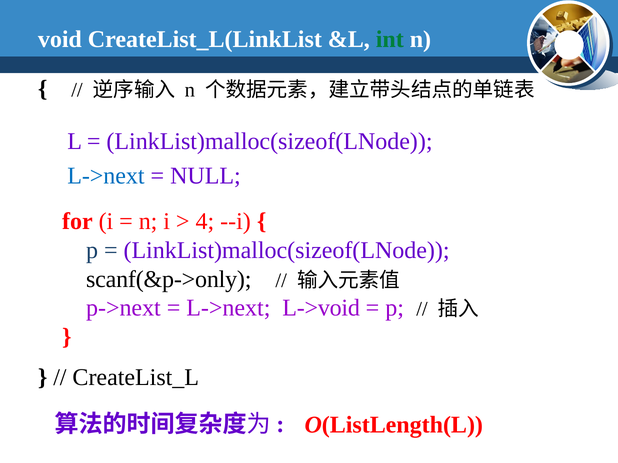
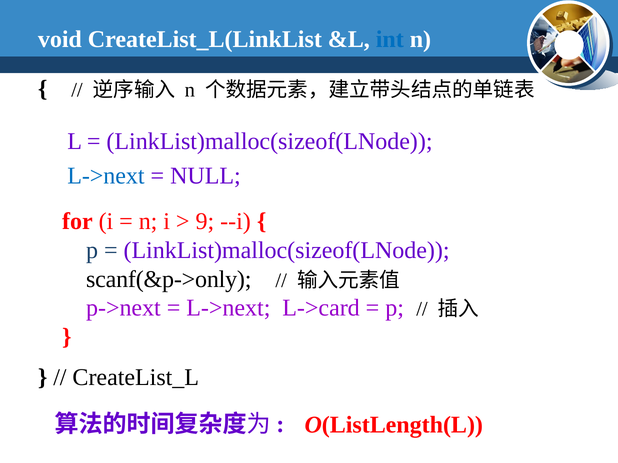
int colour: green -> blue (390, 40)
4: 4 -> 9 (205, 222)
L->void: L->void -> L->card (321, 308)
